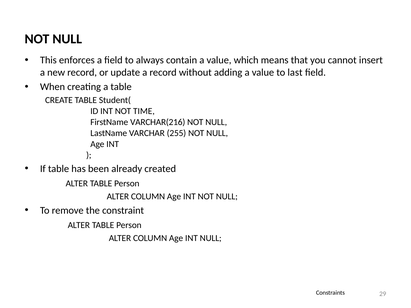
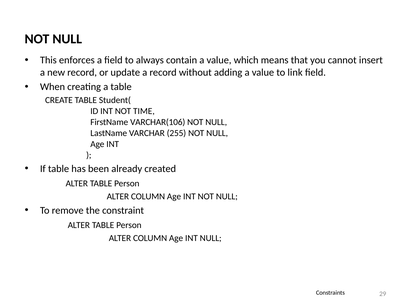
last: last -> link (295, 73)
VARCHAR(216: VARCHAR(216 -> VARCHAR(106 (158, 122)
